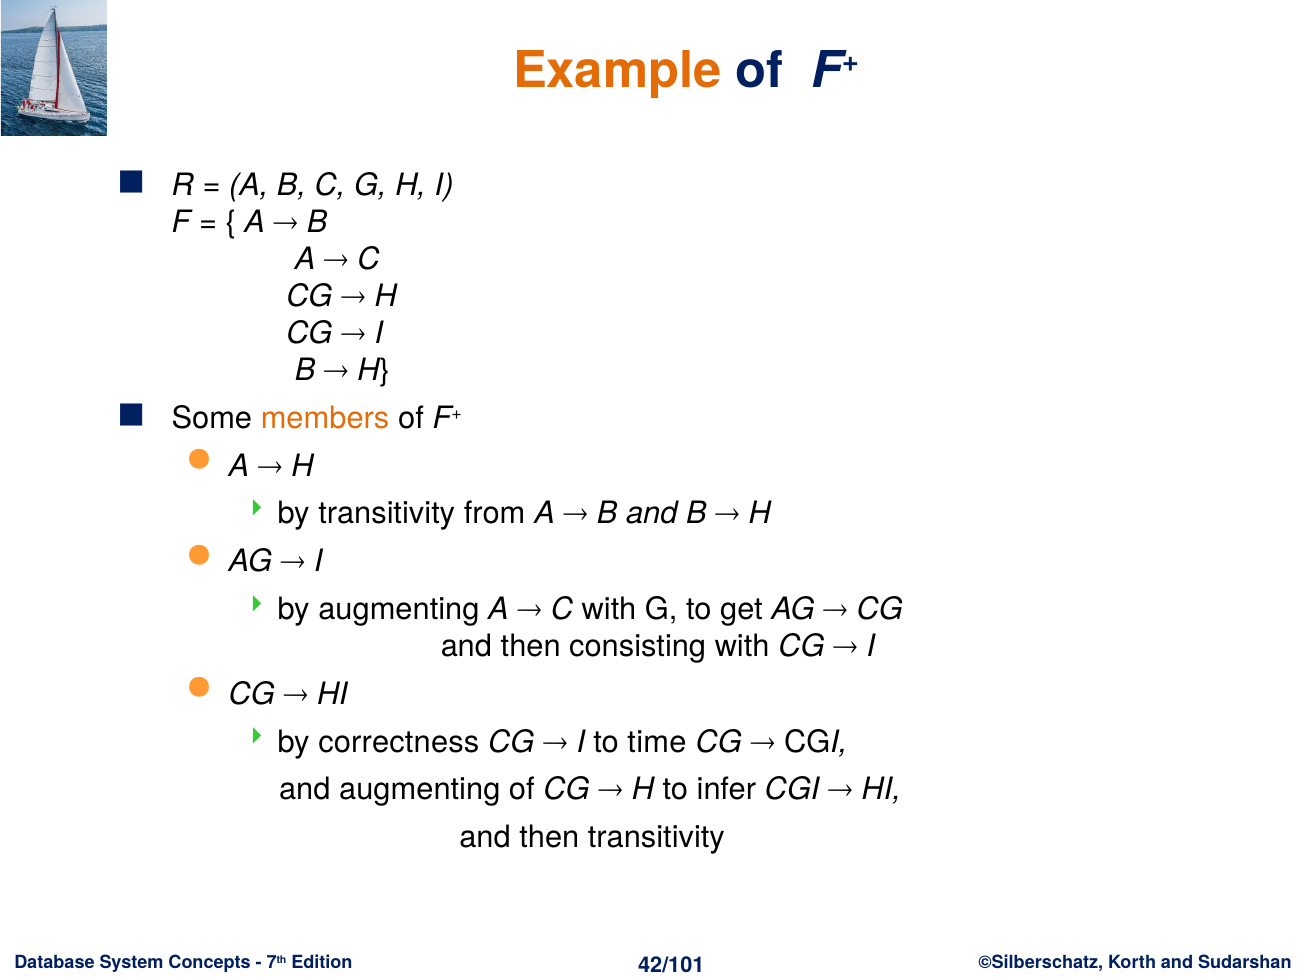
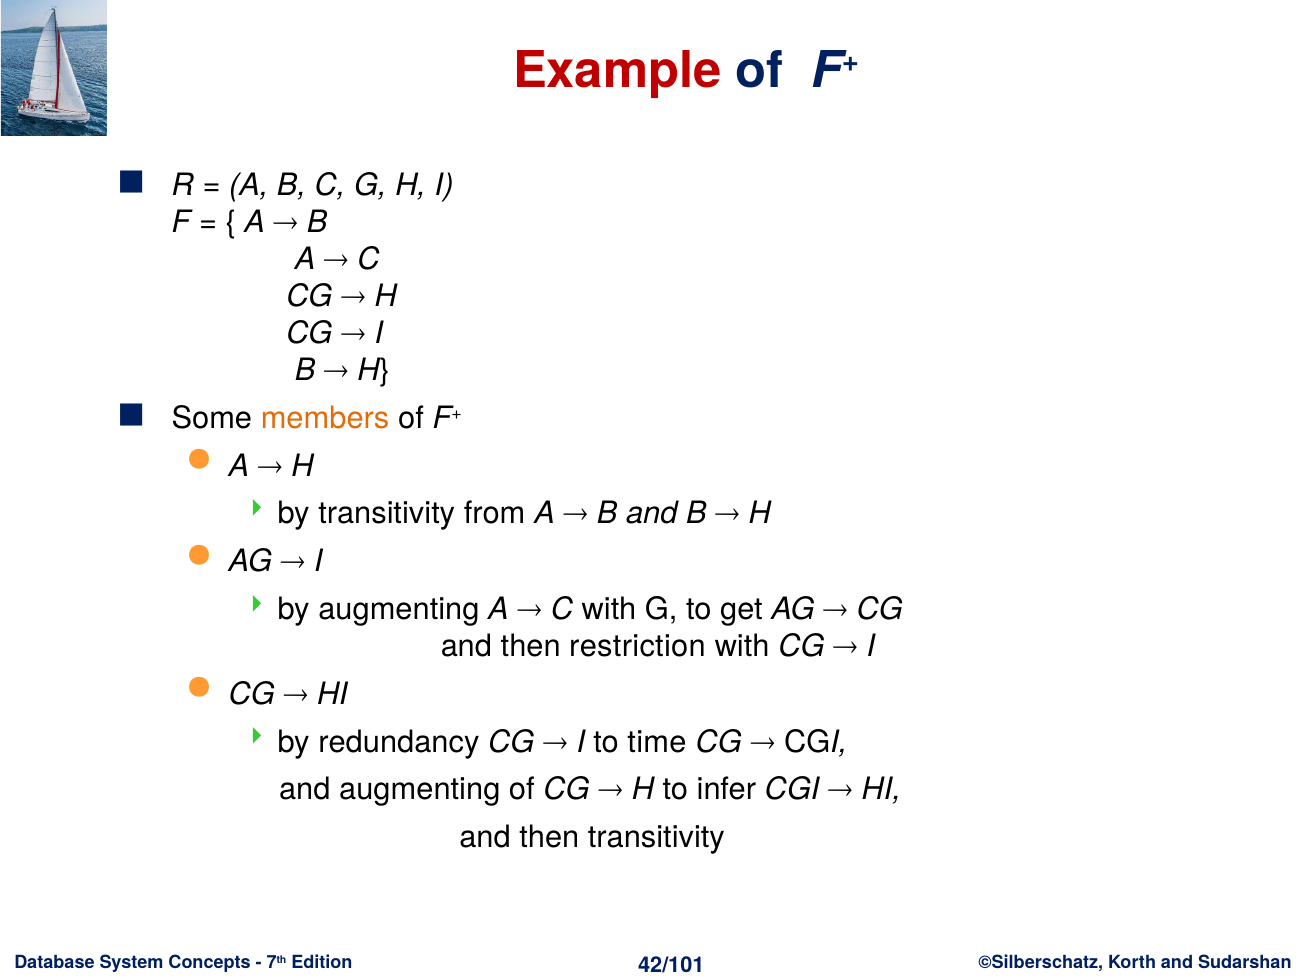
Example colour: orange -> red (617, 70)
consisting: consisting -> restriction (638, 646)
correctness: correctness -> redundancy (399, 742)
